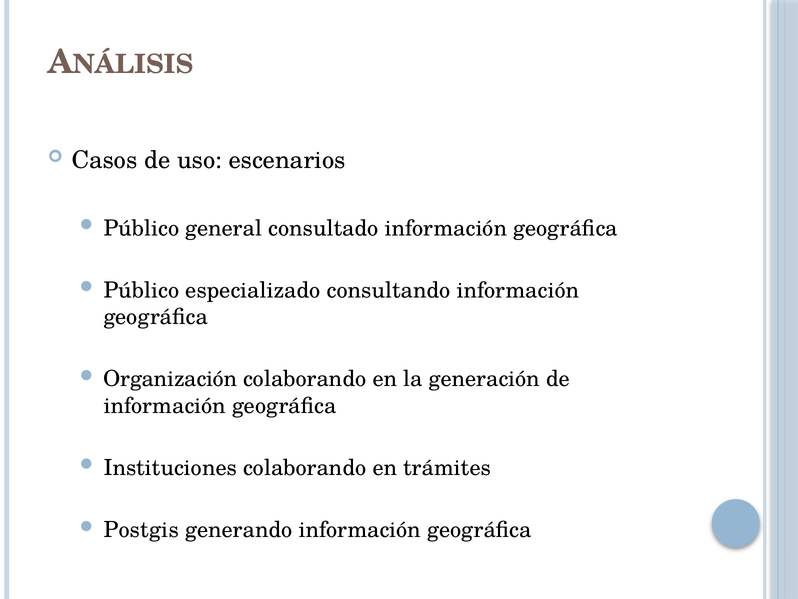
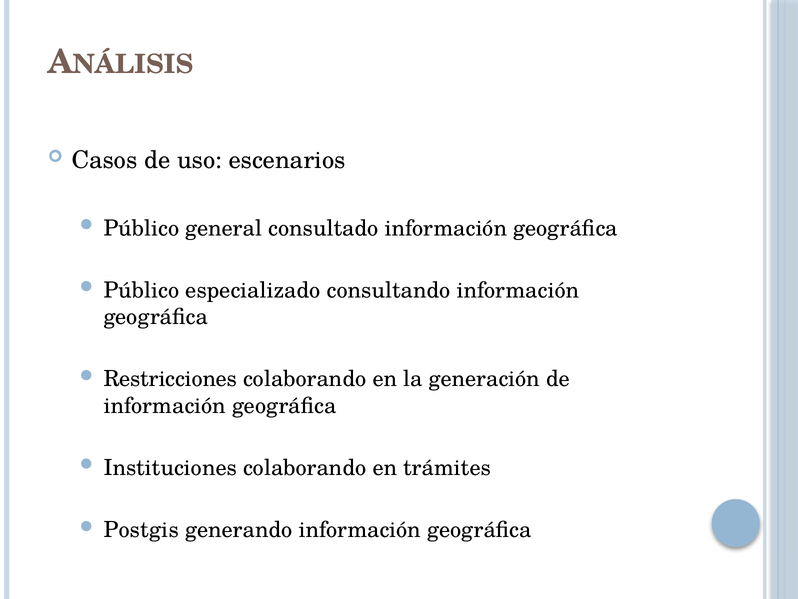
Organización: Organización -> Restricciones (170, 379)
